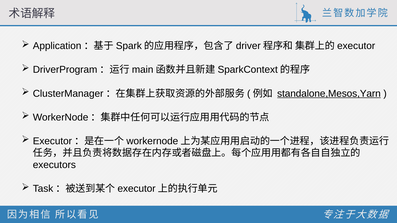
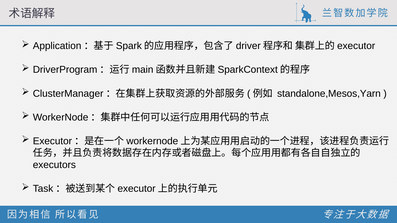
standalone,Mesos,Yarn underline: present -> none (329, 94)
